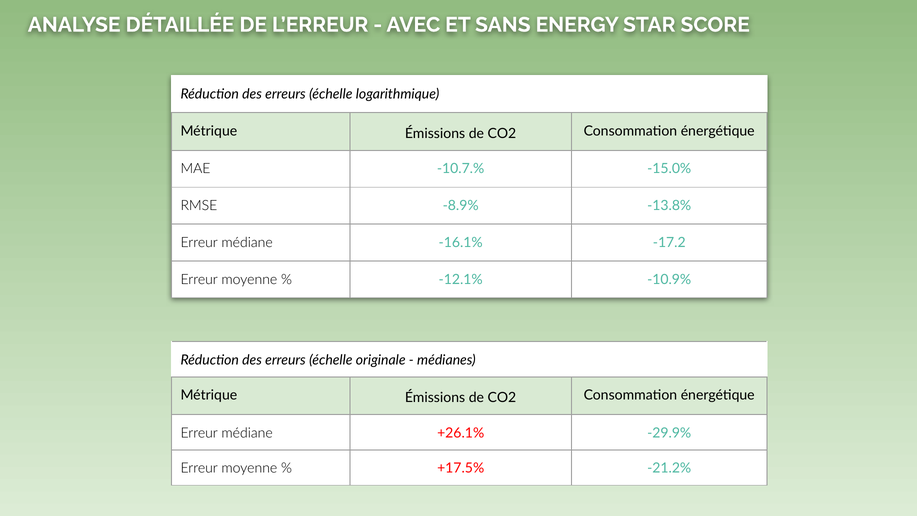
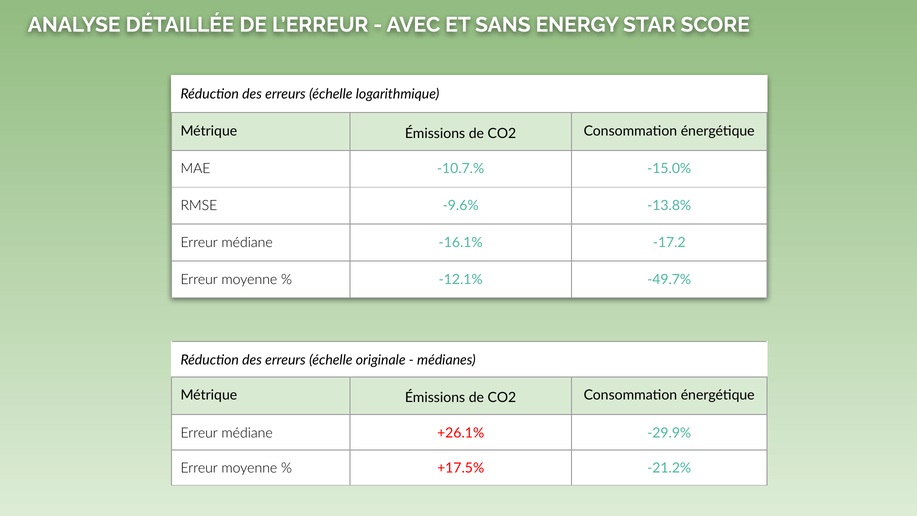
-8.9%: -8.9% -> -9.6% (461, 206)
-10.9%: -10.9% -> -49.7% (669, 279)
